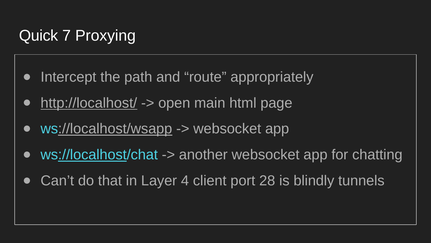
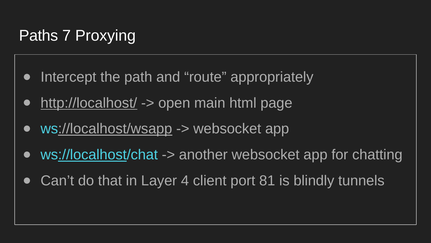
Quick: Quick -> Paths (39, 36)
28: 28 -> 81 (267, 180)
